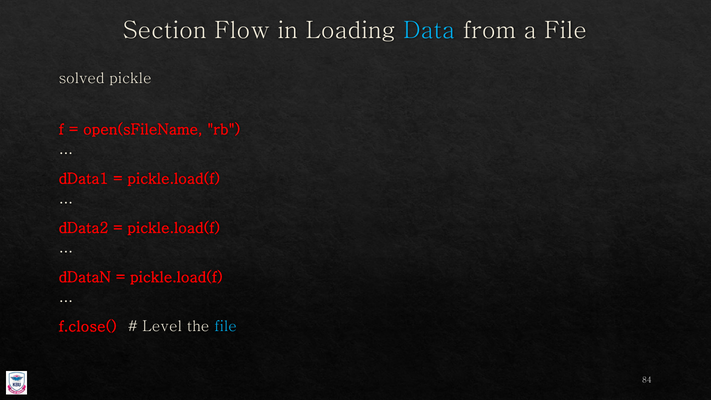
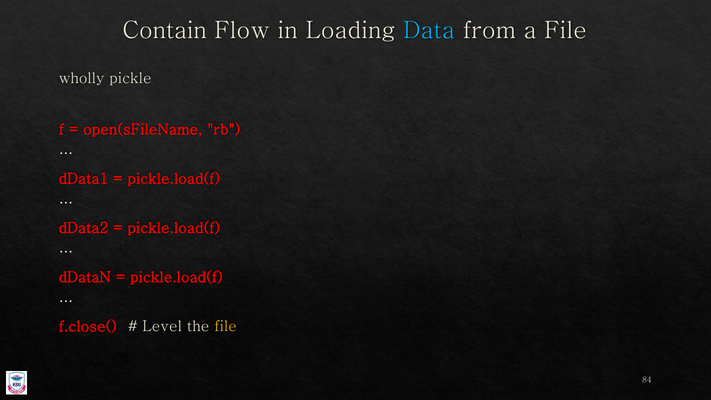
Section: Section -> Contain (165, 30)
solved: solved -> wholly (82, 78)
file colour: light blue -> yellow (226, 326)
